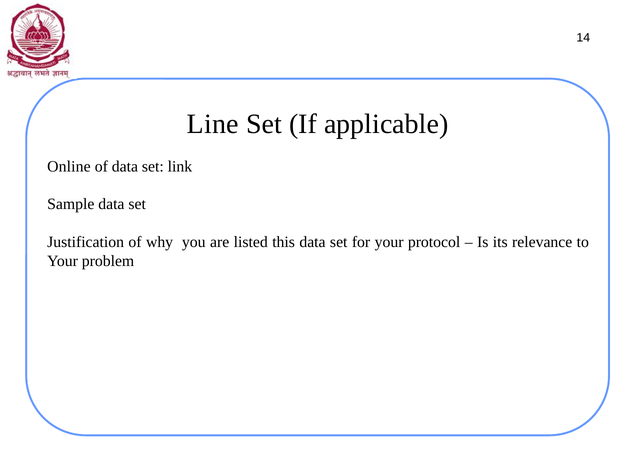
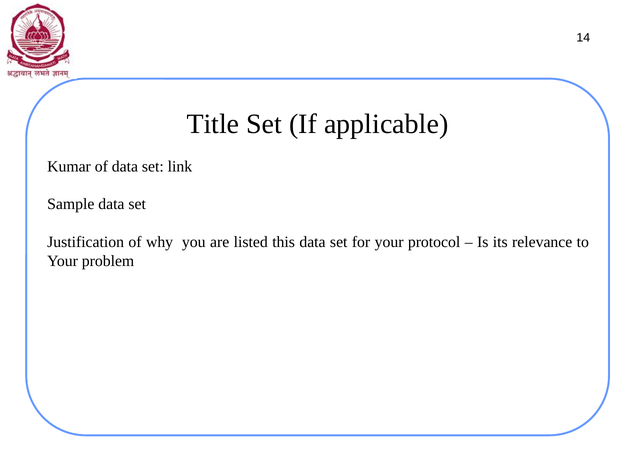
Line: Line -> Title (213, 124)
Online: Online -> Kumar (69, 167)
